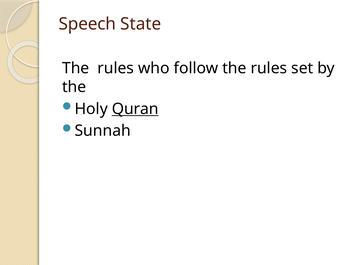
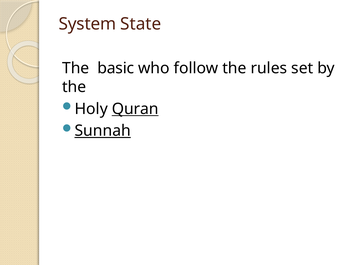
Speech: Speech -> System (87, 24)
rules: rules -> basic (116, 68)
Sunnah underline: none -> present (103, 131)
